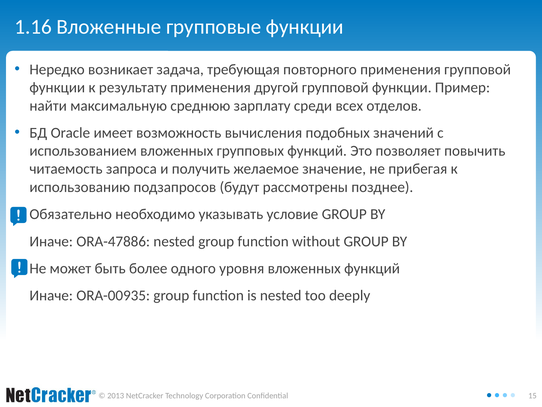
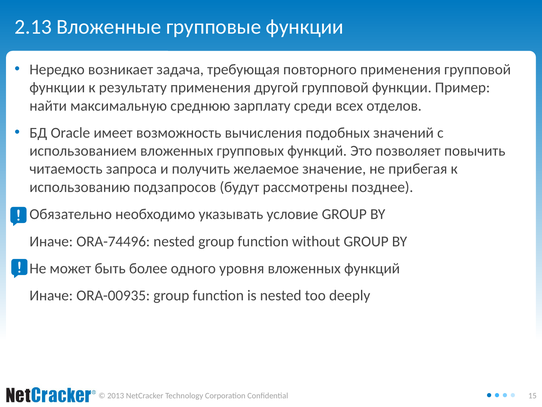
1.16: 1.16 -> 2.13 (33, 27)
ORA-47886: ORA-47886 -> ORA-74496 (113, 241)
